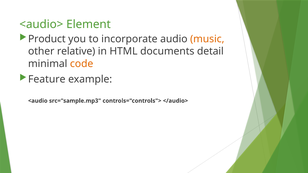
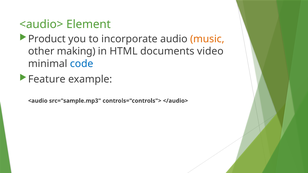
relative: relative -> making (76, 51)
detail: detail -> video (210, 51)
code colour: orange -> blue (82, 64)
